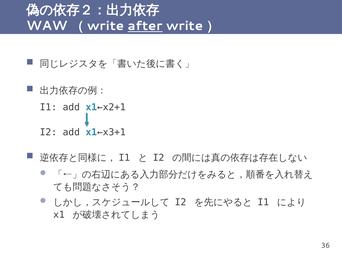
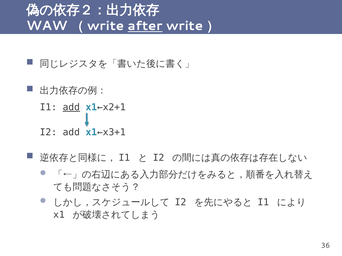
add underline: none -> present (71, 108)
